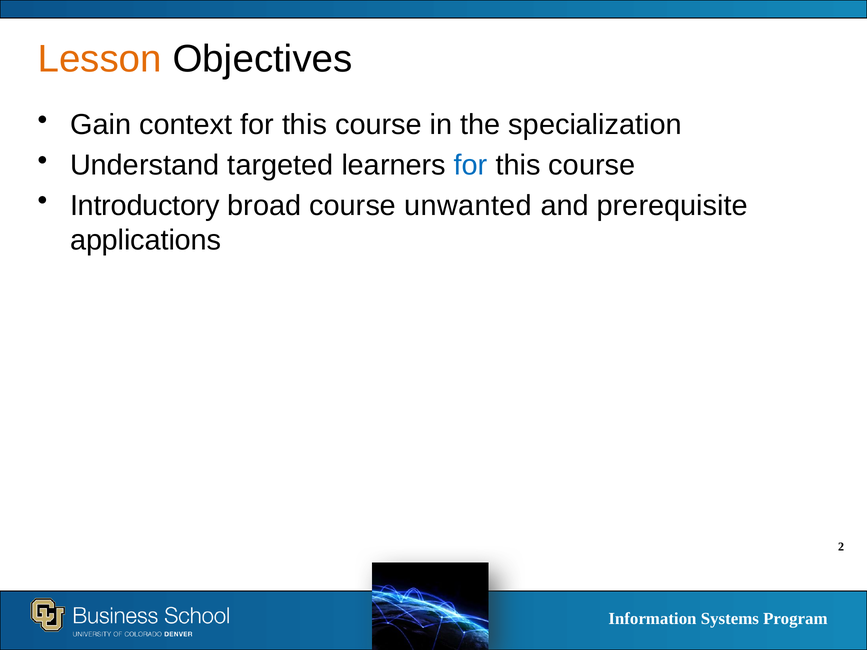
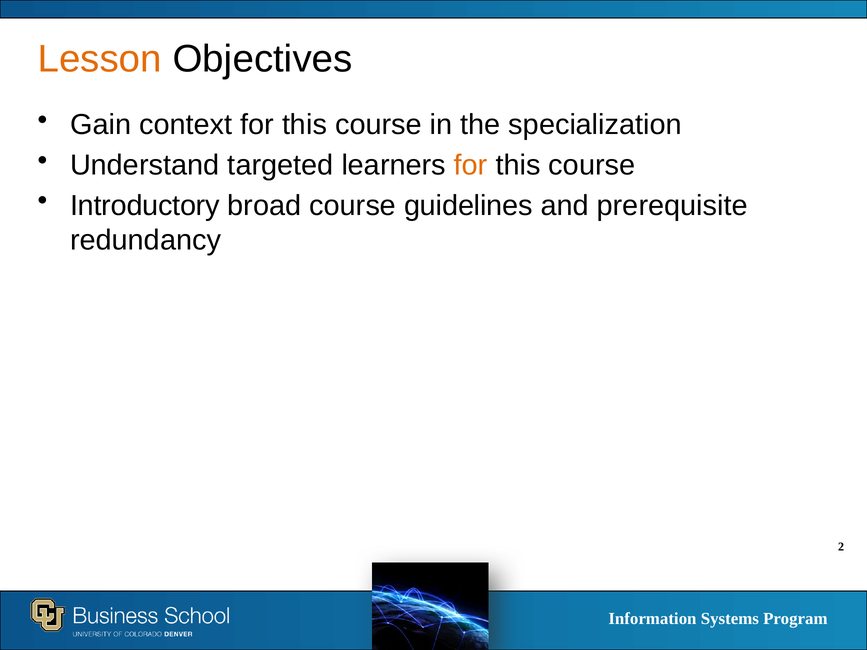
for colour: blue -> orange (471, 165)
unwanted: unwanted -> guidelines (468, 206)
applications: applications -> redundancy (146, 240)
